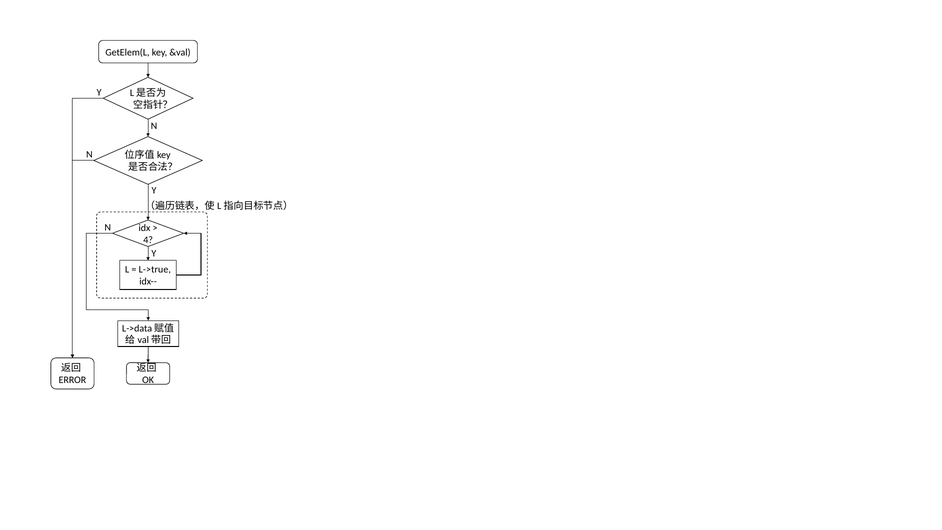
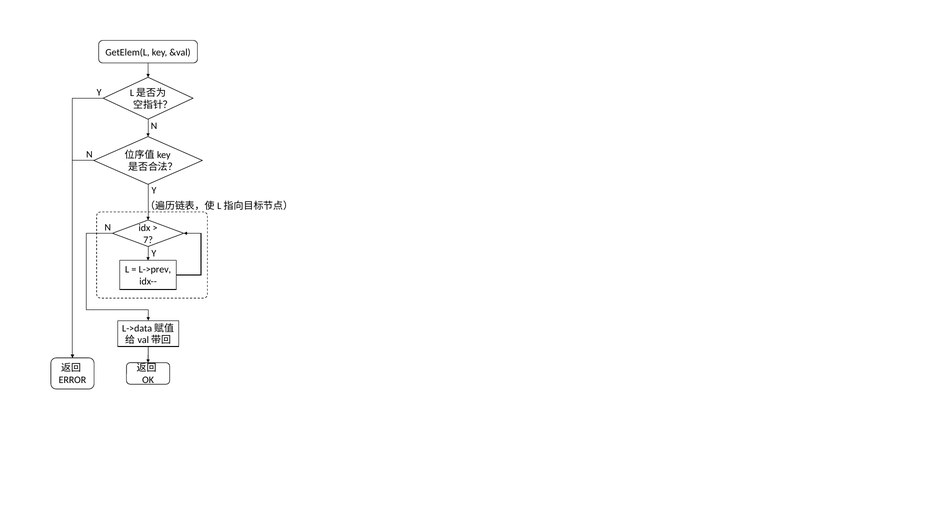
4: 4 -> 7 (148, 240)
L->true: L->true -> L->prev (155, 270)
